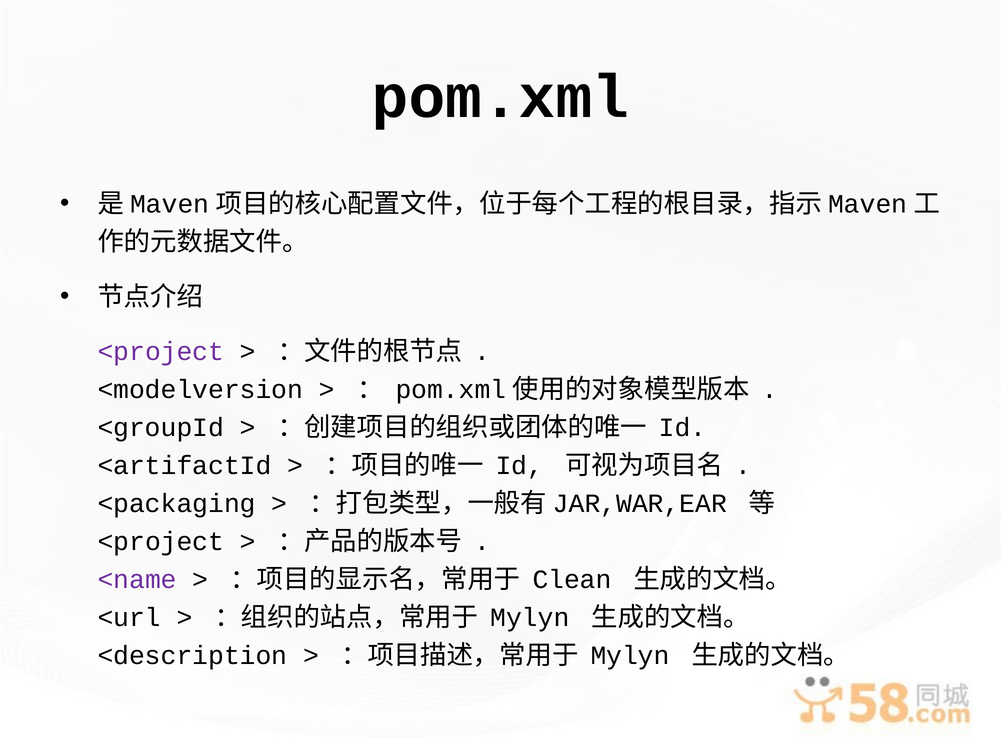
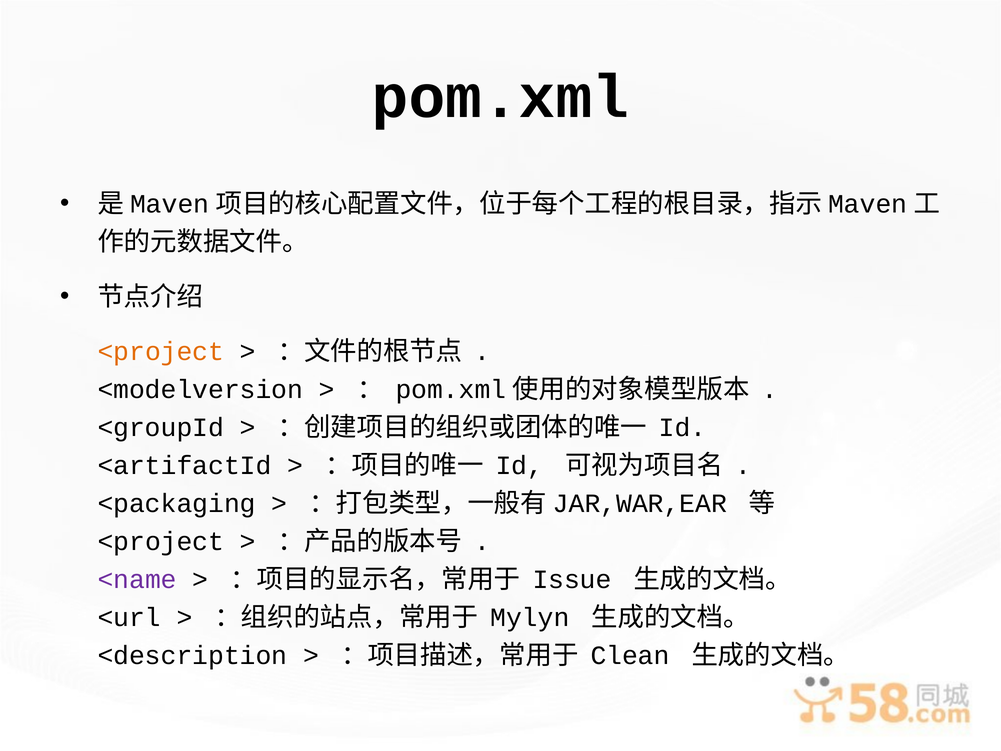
<project colour: purple -> orange (161, 351)
Clean: Clean -> Issue (572, 579)
Mylyn: Mylyn -> Clean (630, 655)
